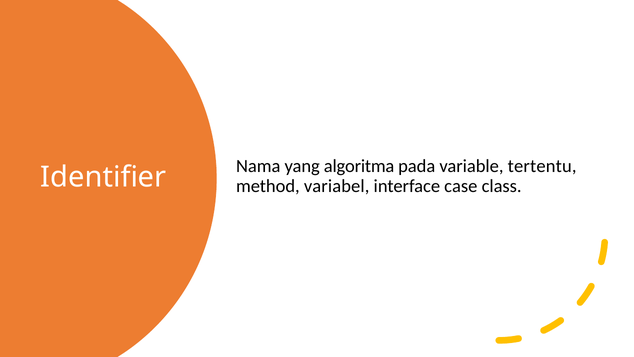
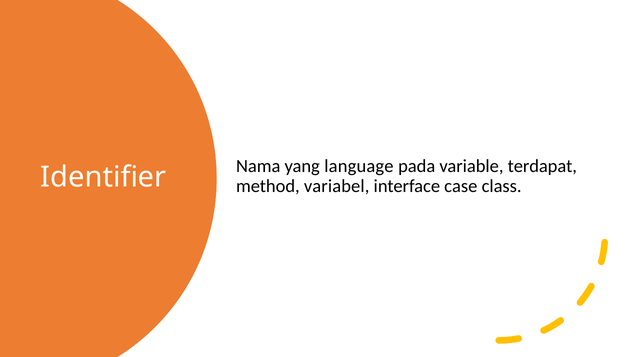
algoritma: algoritma -> language (359, 166)
tertentu: tertentu -> terdapat (542, 166)
